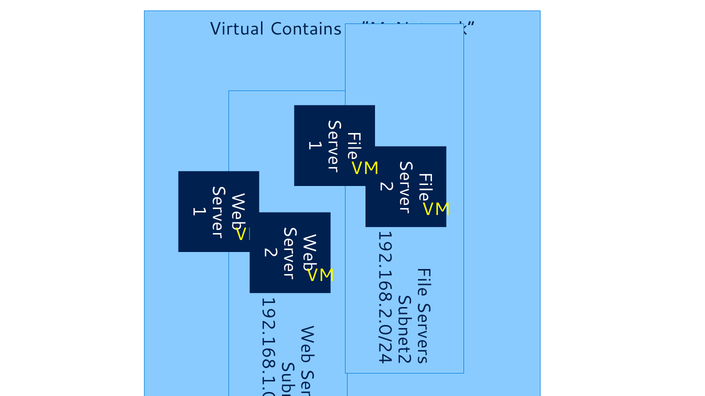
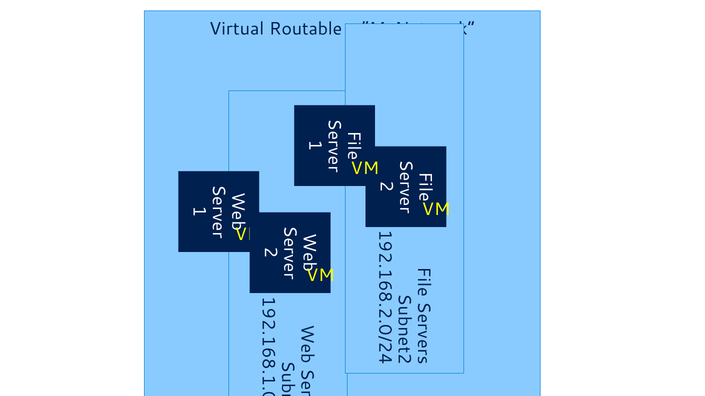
Contains: Contains -> Routable (306, 29)
